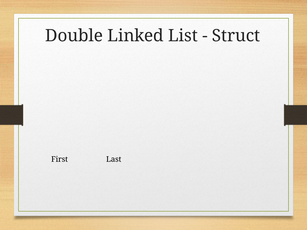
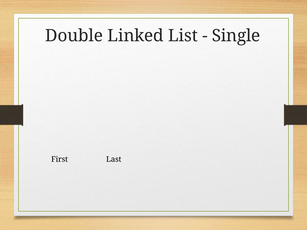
Struct: Struct -> Single (236, 36)
